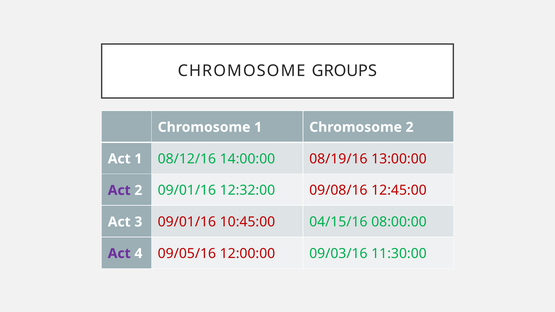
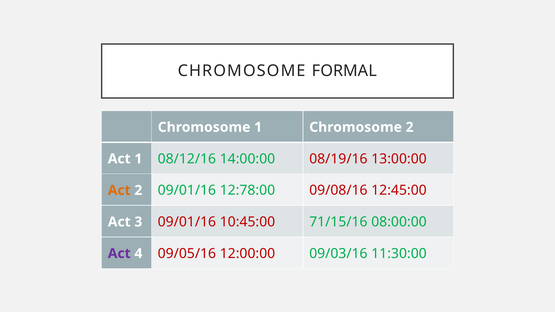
GROUPS: GROUPS -> FORMAL (344, 71)
Act colour: purple -> orange (119, 190)
12:32:00: 12:32:00 -> 12:78:00 (247, 190)
04/15/16: 04/15/16 -> 71/15/16 (338, 222)
